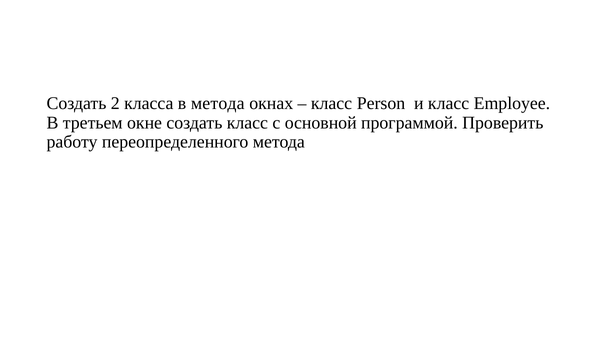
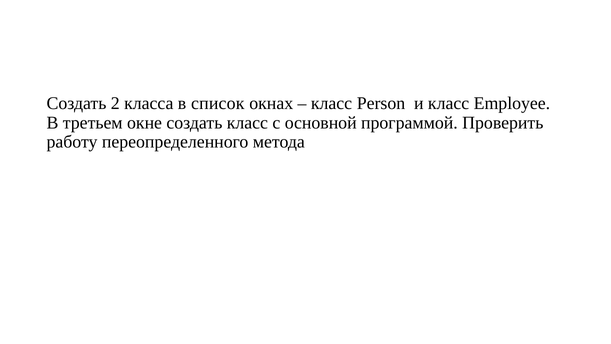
в метода: метода -> список (218, 103)
